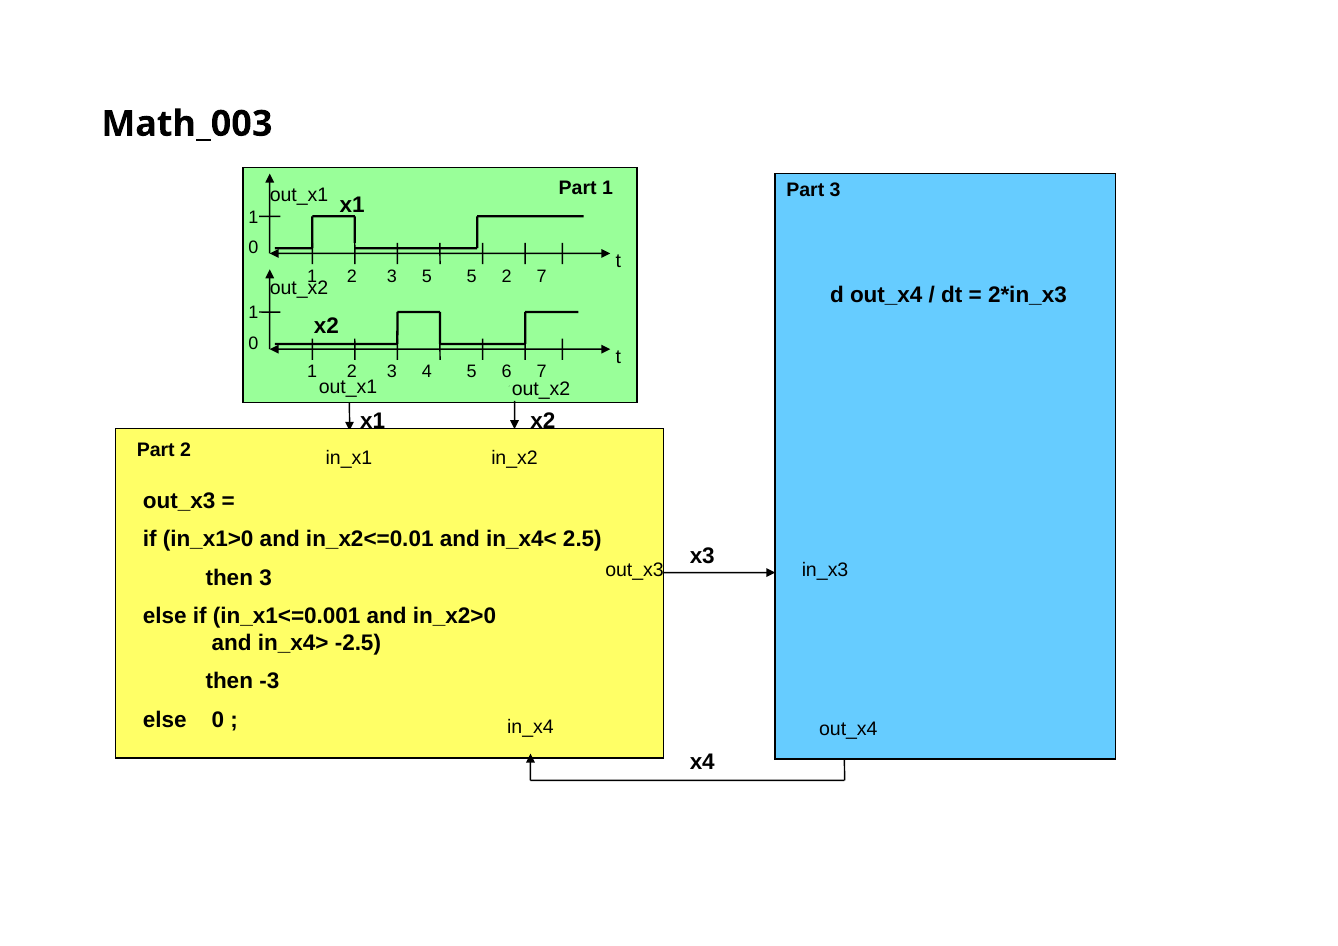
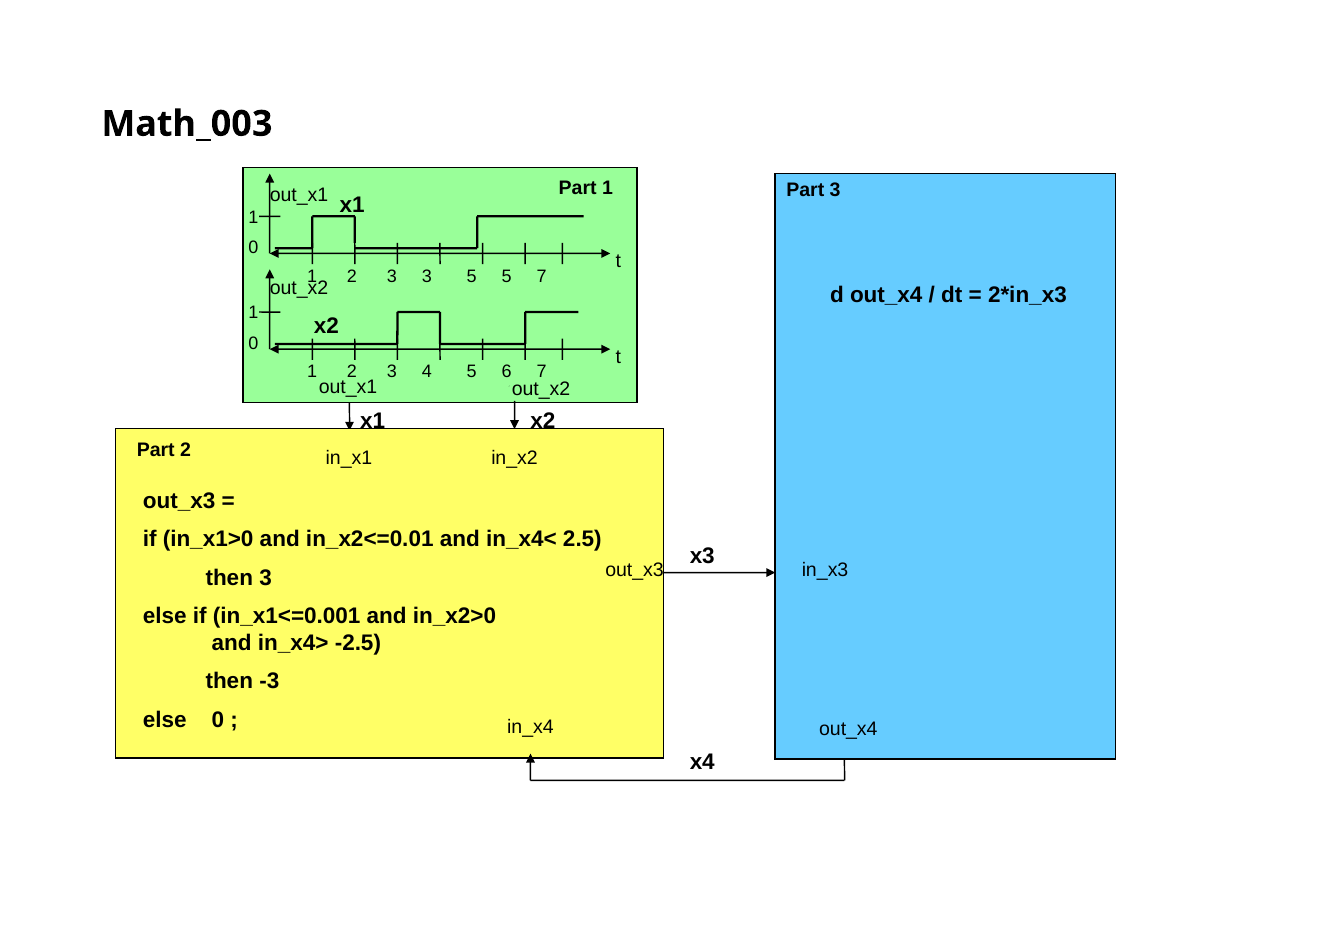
3 5: 5 -> 3 (427, 276)
5 2: 2 -> 5 (507, 276)
